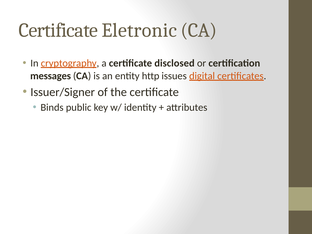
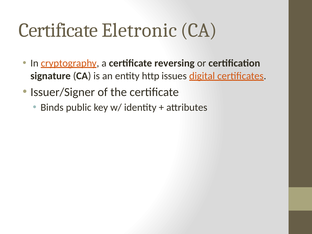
disclosed: disclosed -> reversing (174, 63)
messages: messages -> signature (51, 76)
